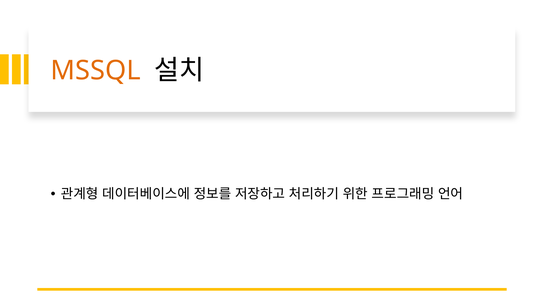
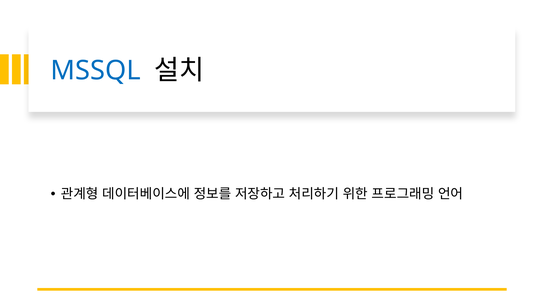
MSSQL colour: orange -> blue (96, 71)
